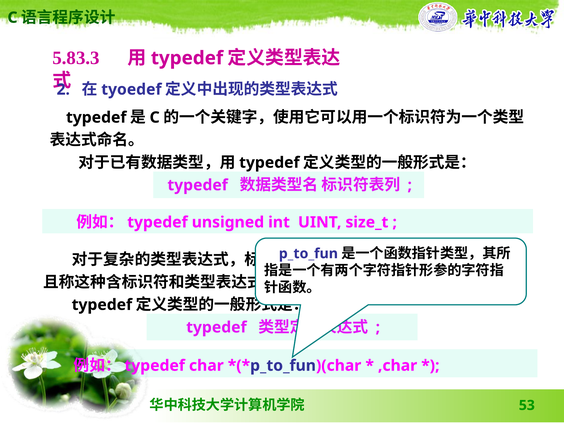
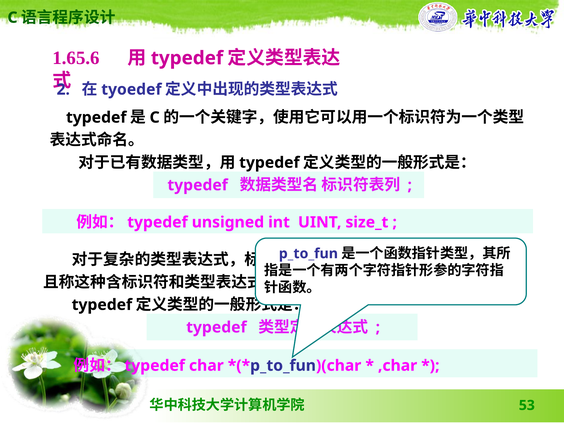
5.83.3: 5.83.3 -> 1.65.6 (76, 58)
